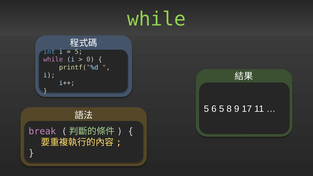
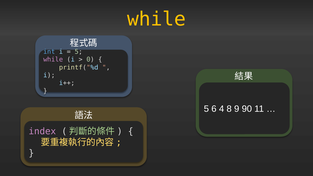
while colour: light green -> yellow (156, 19)
6 5: 5 -> 4 (222, 109)
17: 17 -> 90 (247, 109)
break: break -> index (42, 131)
